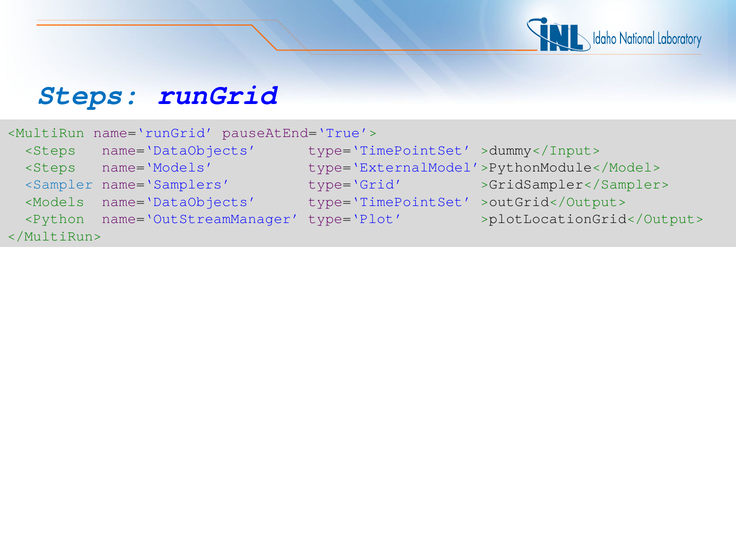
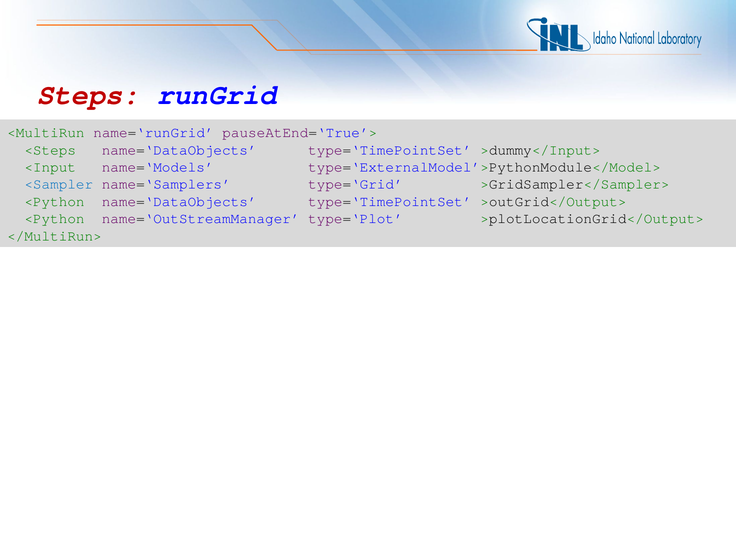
Steps colour: blue -> red (88, 95)
<Steps: <Steps -> <Input (50, 167)
<Models: <Models -> <Python (54, 201)
